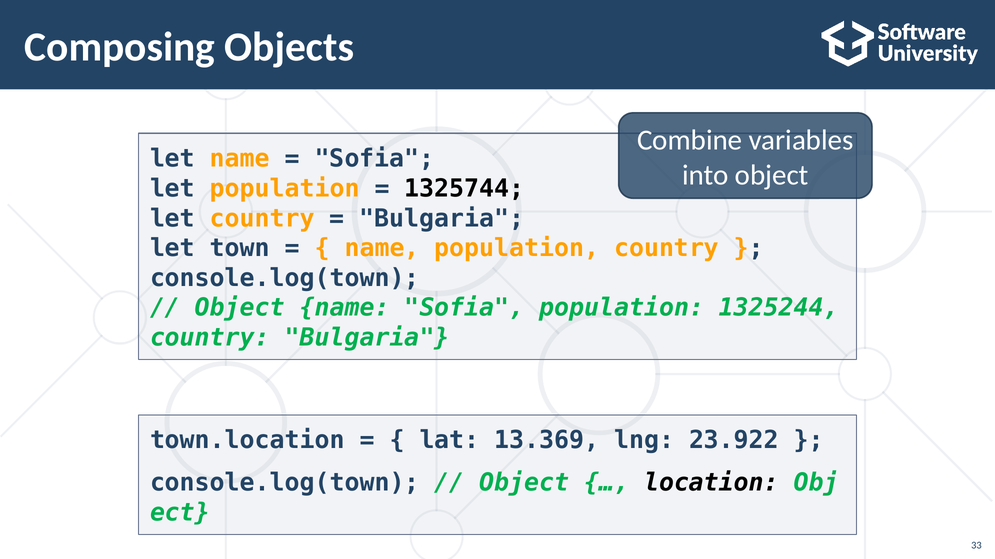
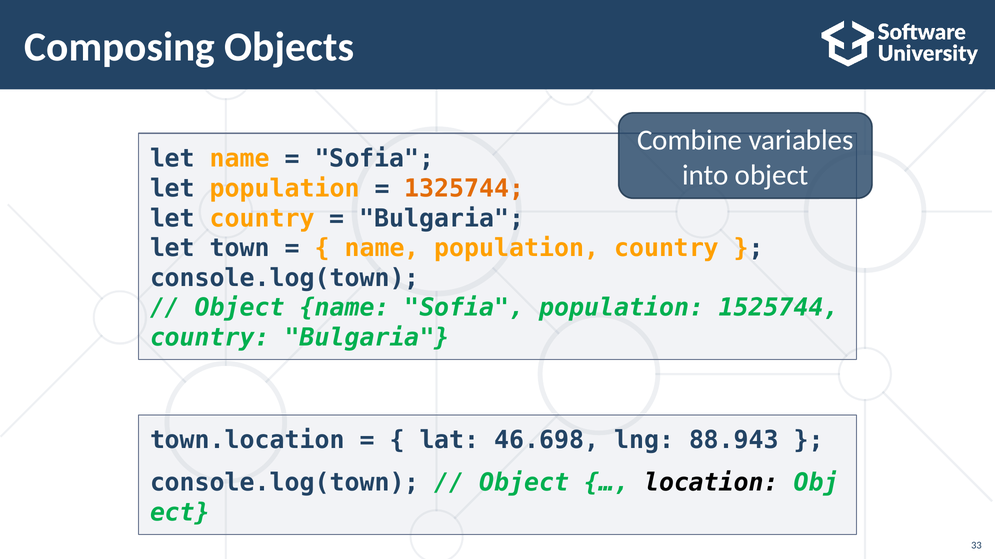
1325744 colour: black -> orange (464, 189)
1325244: 1325244 -> 1525744 (779, 308)
13.369: 13.369 -> 46.698 (547, 441)
23.922: 23.922 -> 88.943 (734, 441)
